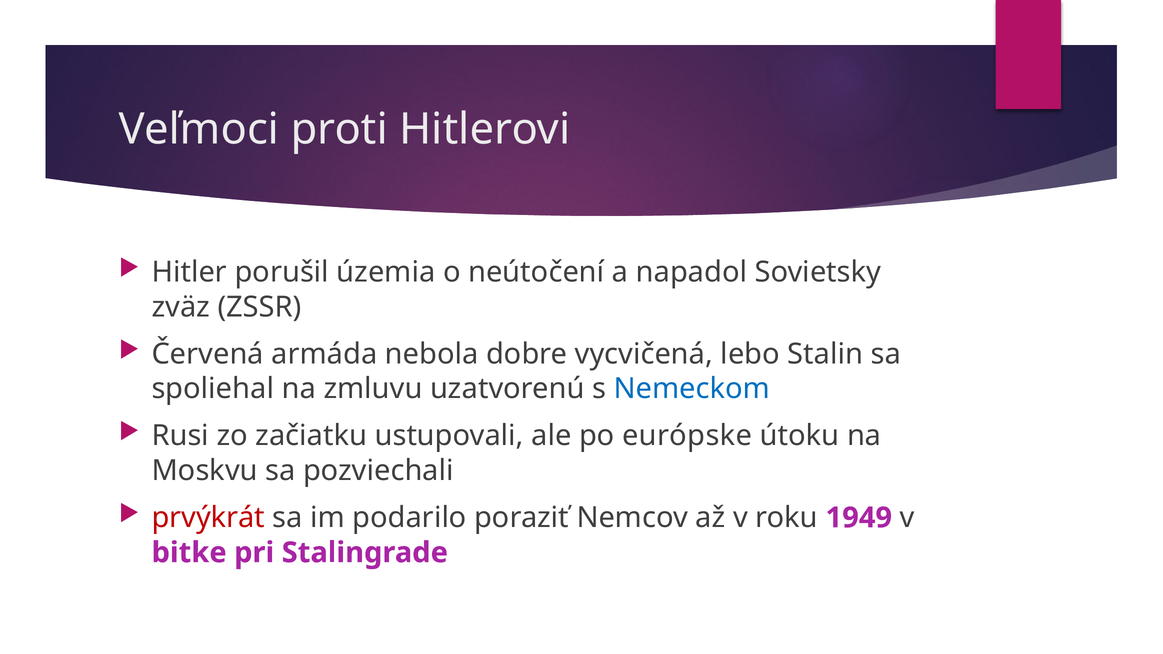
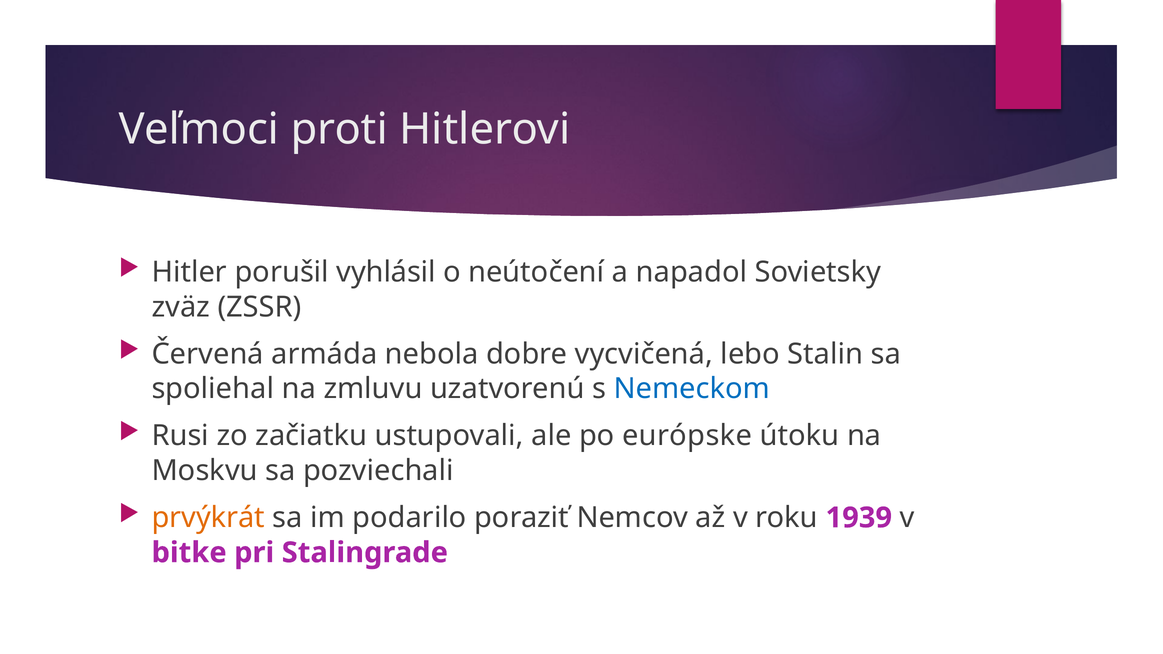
územia: územia -> vyhlásil (386, 272)
prvýkrát colour: red -> orange (208, 518)
1949: 1949 -> 1939 (859, 518)
